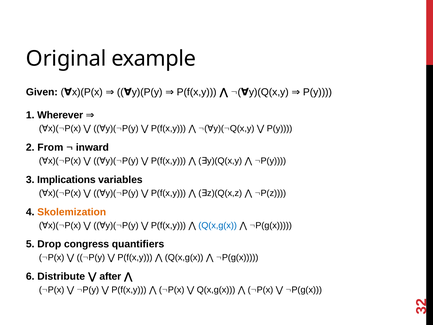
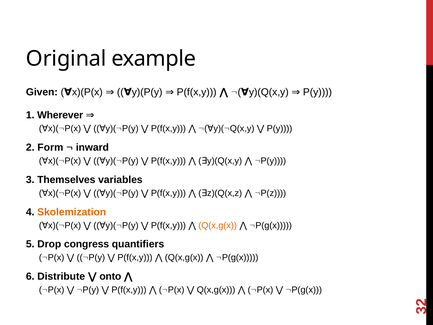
From: From -> Form (50, 147)
Implications: Implications -> Themselves (66, 180)
Q(x,g(x colour: blue -> orange (218, 225)
after: after -> onto (110, 276)
